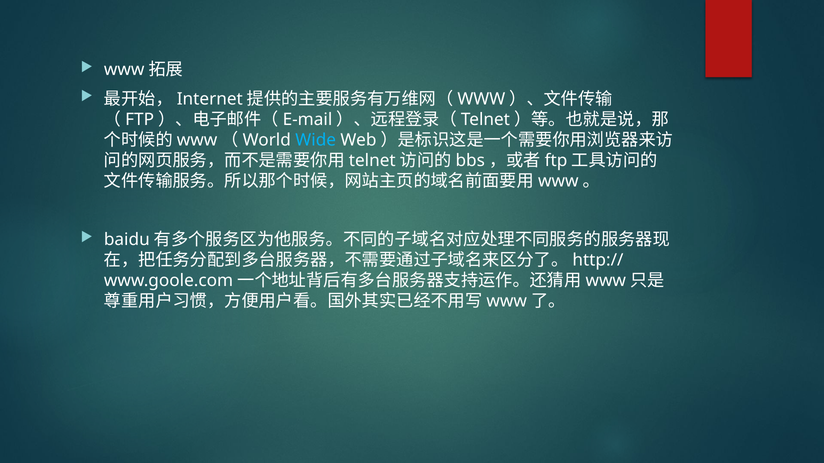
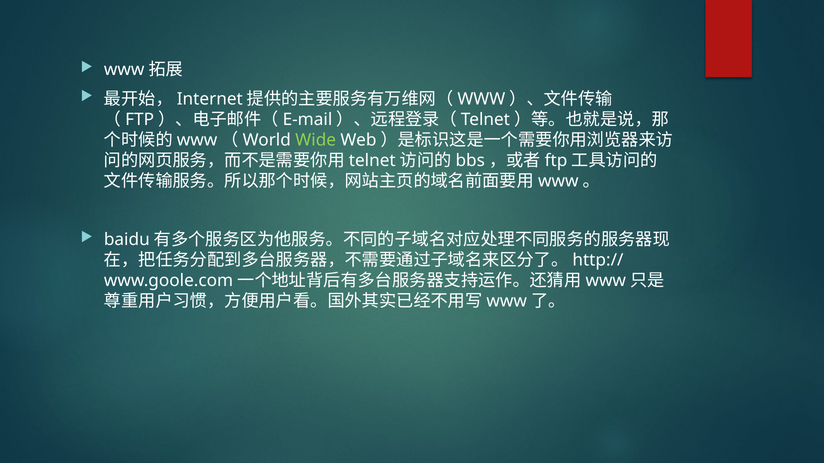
Wide colour: light blue -> light green (316, 140)
